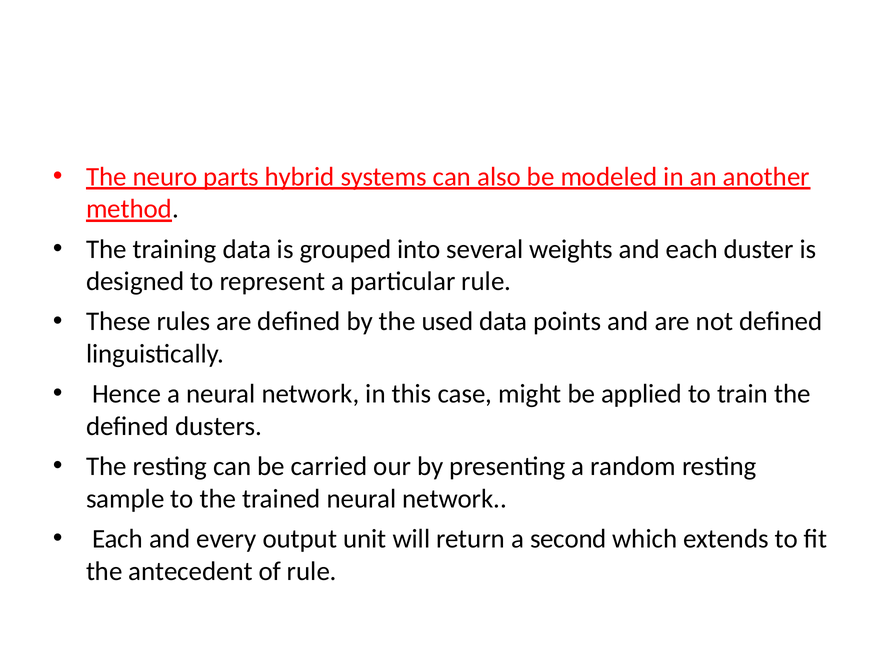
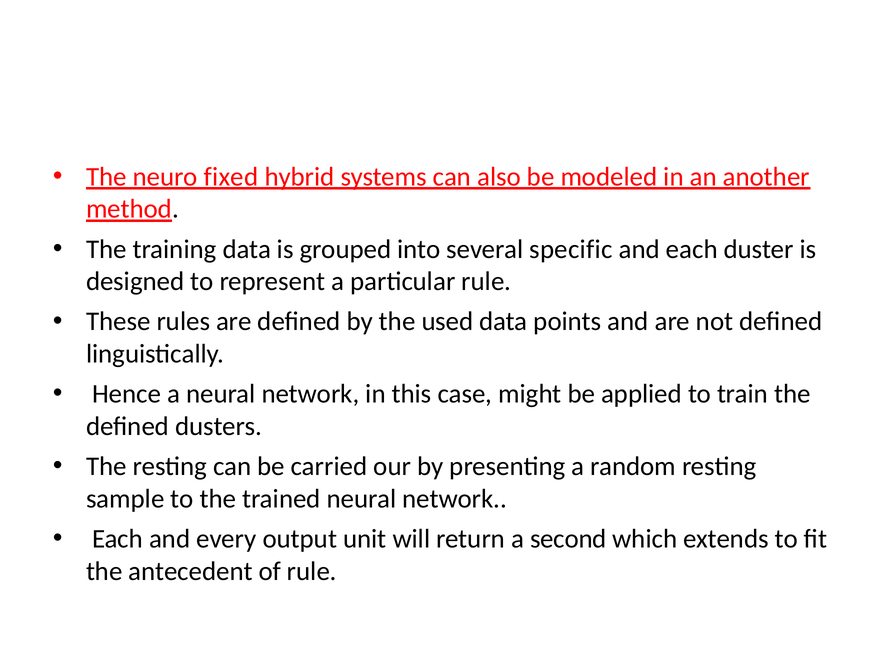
parts: parts -> fixed (231, 177)
weights: weights -> specific (571, 249)
